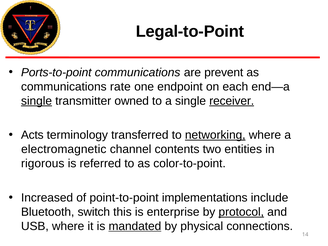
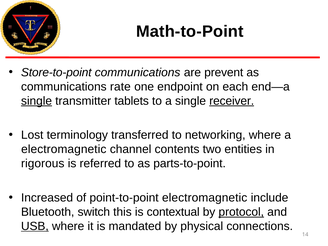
Legal-to-Point: Legal-to-Point -> Math-to-Point (190, 31)
Ports-to-point: Ports-to-point -> Store-to-point (56, 72)
owned: owned -> tablets (132, 101)
Acts: Acts -> Lost (32, 135)
networking underline: present -> none (215, 135)
color-to-point: color-to-point -> parts-to-point (190, 164)
point-to-point implementations: implementations -> electromagnetic (205, 198)
enterprise: enterprise -> contextual (173, 212)
USB underline: none -> present (35, 226)
mandated underline: present -> none (135, 226)
